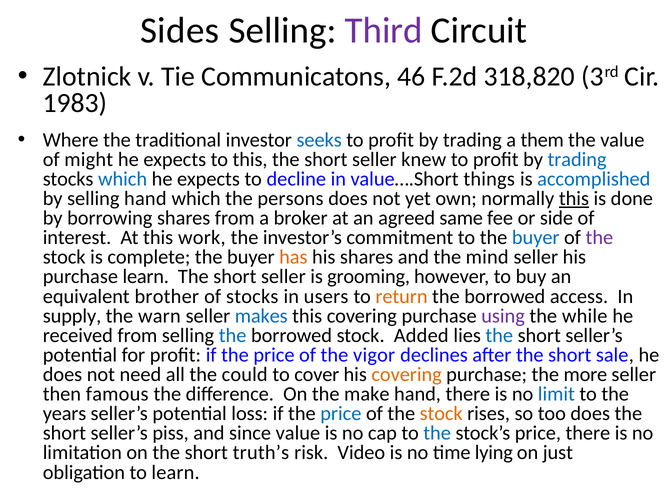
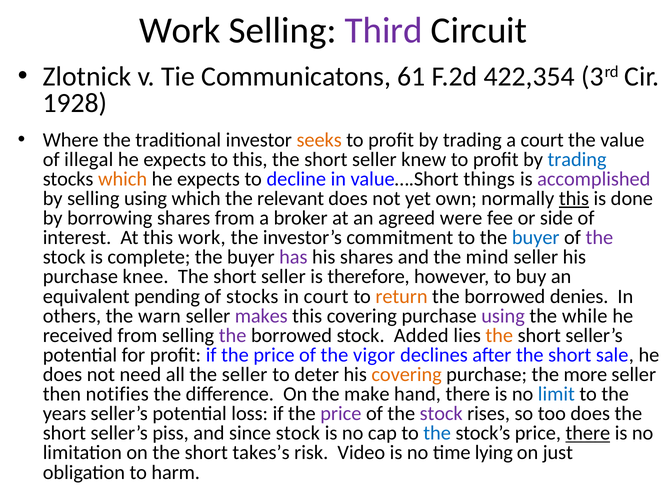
Sides: Sides -> Work (180, 31)
46: 46 -> 61 (411, 77)
318,820: 318,820 -> 422,354 (529, 77)
1983: 1983 -> 1928 (75, 103)
seeks colour: blue -> orange (319, 140)
a them: them -> court (542, 140)
might: might -> illegal (89, 160)
which colour: blue -> orange (123, 179)
accomplished colour: blue -> purple (594, 179)
selling hand: hand -> using (146, 199)
persons: persons -> relevant (291, 199)
same: same -> were (461, 218)
has colour: orange -> purple (293, 257)
purchase learn: learn -> knee (146, 277)
grooming: grooming -> therefore (369, 277)
brother: brother -> pending (167, 296)
in users: users -> court (326, 296)
access: access -> denies (579, 296)
supply: supply -> others (72, 316)
makes colour: blue -> purple (261, 316)
the colour: blue -> purple (233, 336)
the colour: blue -> orange (499, 336)
the could: could -> seller (245, 375)
cover: cover -> deter (317, 375)
famous: famous -> notifies (117, 394)
price colour: blue -> purple (341, 414)
stock colour: orange -> purple (441, 414)
since value: value -> stock (298, 433)
there underline: none -> present (588, 433)
truth’s: truth’s -> takes’s (261, 453)
to learn: learn -> harm (176, 473)
